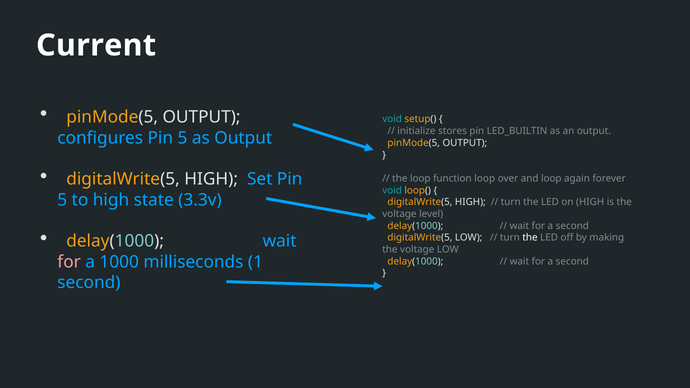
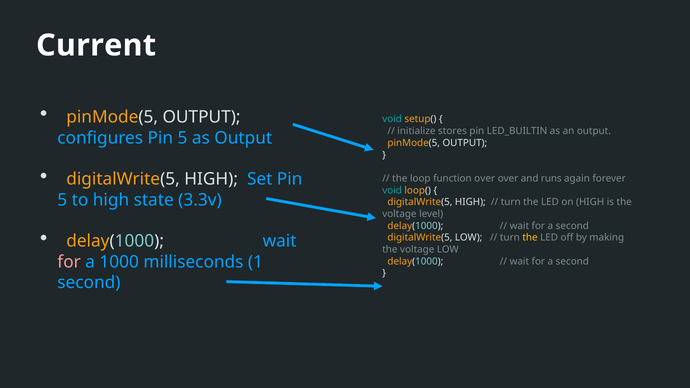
function loop: loop -> over (485, 178)
and loop: loop -> runs (551, 178)
the colour: white -> yellow (530, 238)
